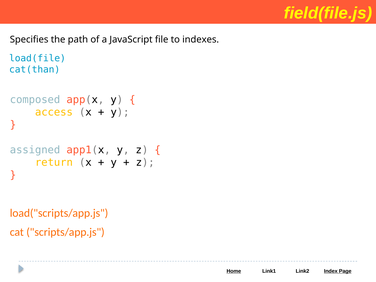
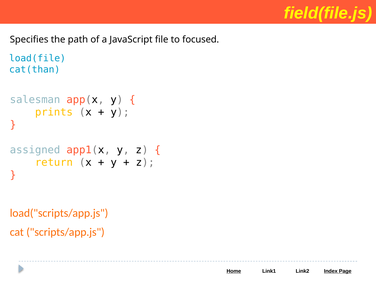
indexes: indexes -> focused (201, 39)
composed: composed -> salesman (35, 100)
access: access -> prints (54, 112)
